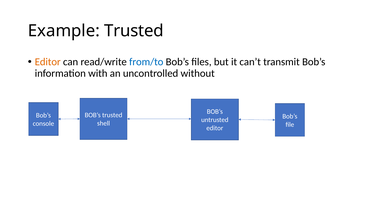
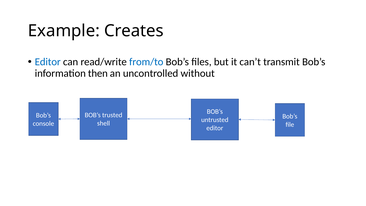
Example Trusted: Trusted -> Creates (134, 31)
Editor colour: orange -> blue (48, 62)
with: with -> then (98, 73)
